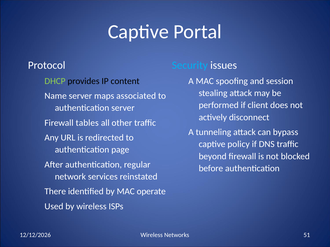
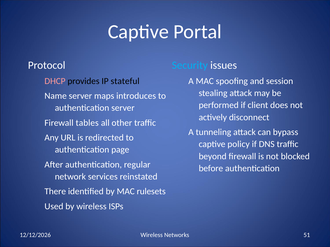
DHCP colour: light green -> pink (55, 81)
content: content -> stateful (125, 81)
associated: associated -> introduces (136, 96)
operate: operate -> rulesets (151, 192)
